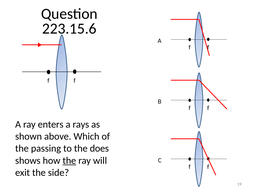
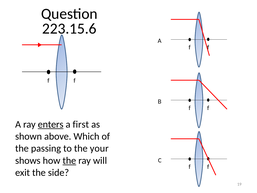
enters underline: none -> present (51, 124)
rays: rays -> first (81, 124)
does: does -> your (99, 148)
